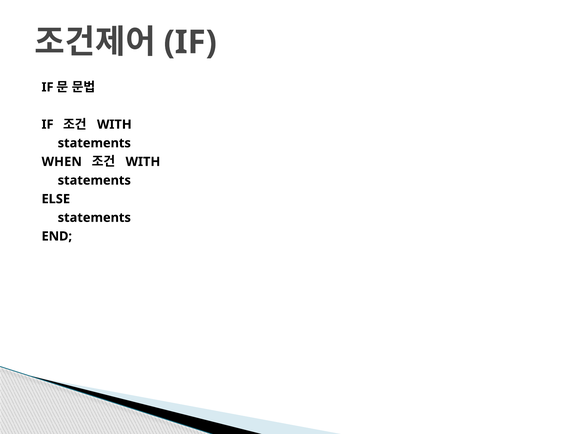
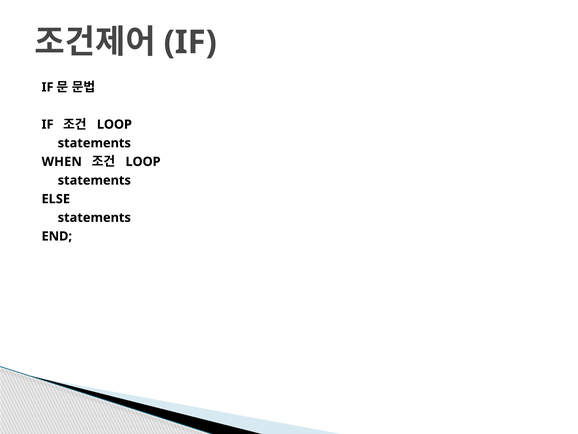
WITH: WITH -> LOOP (114, 124)
WITH: WITH -> LOOP (143, 162)
